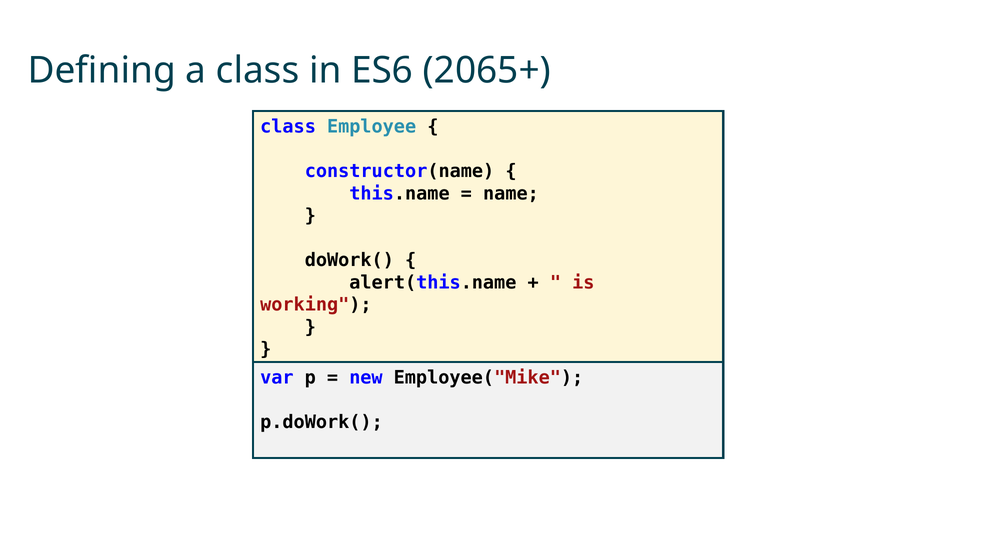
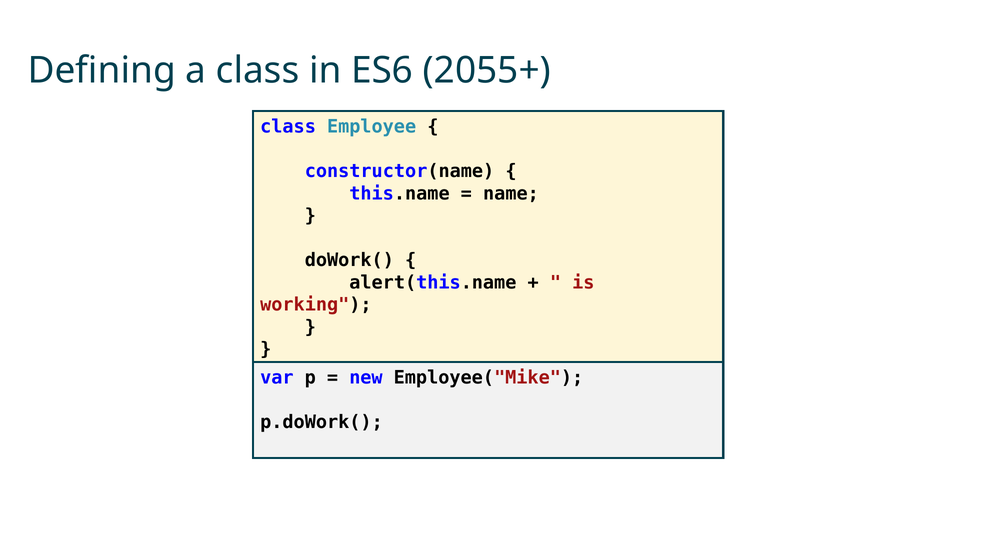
2065+: 2065+ -> 2055+ (487, 70)
